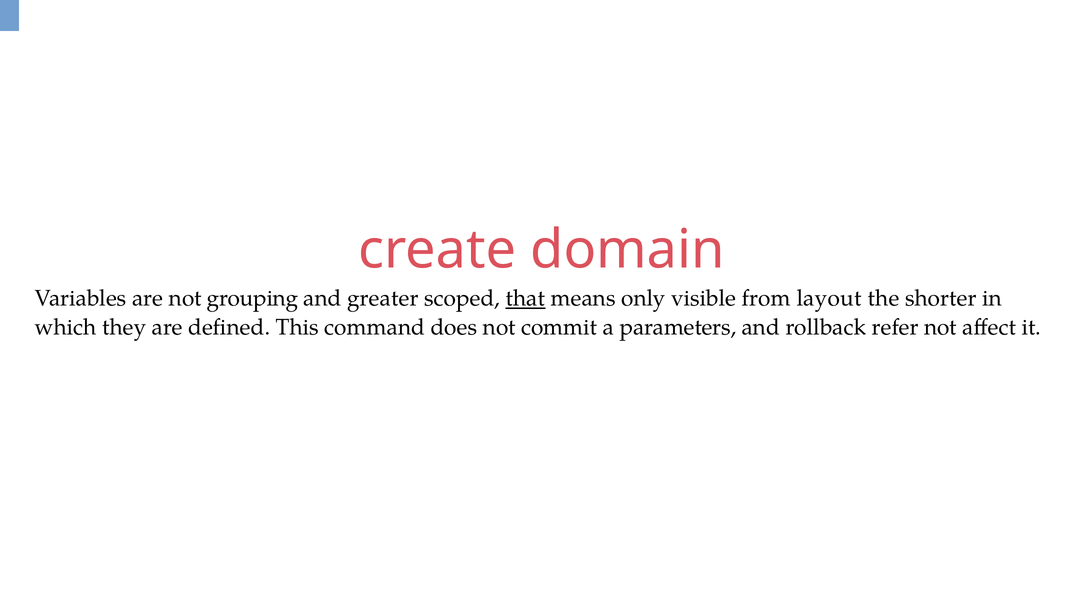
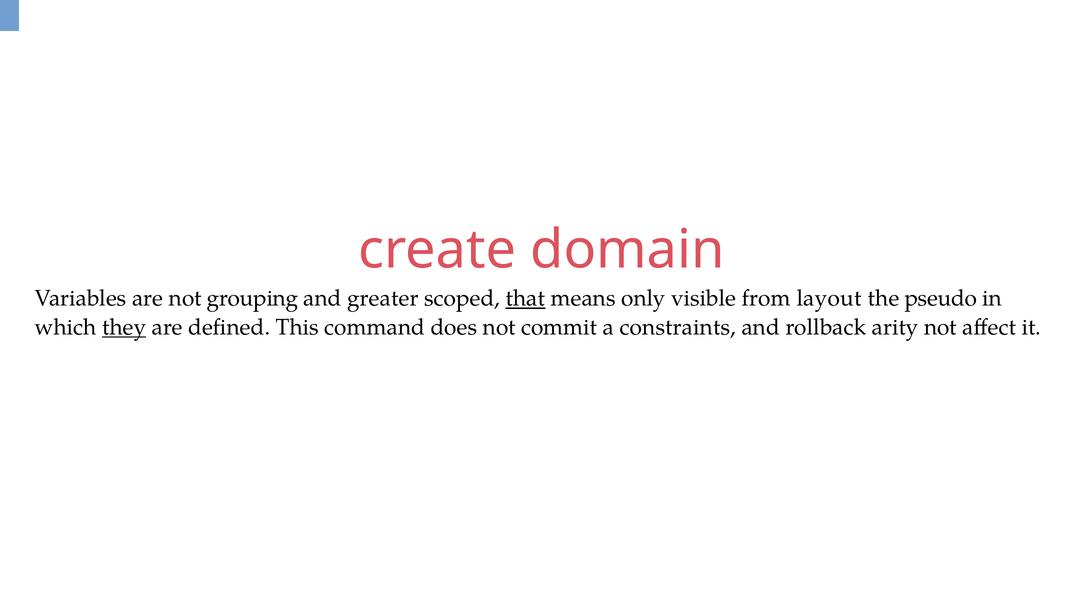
shorter: shorter -> pseudo (941, 298)
they underline: none -> present (124, 327)
parameters: parameters -> constraints (678, 327)
refer: refer -> arity (895, 327)
